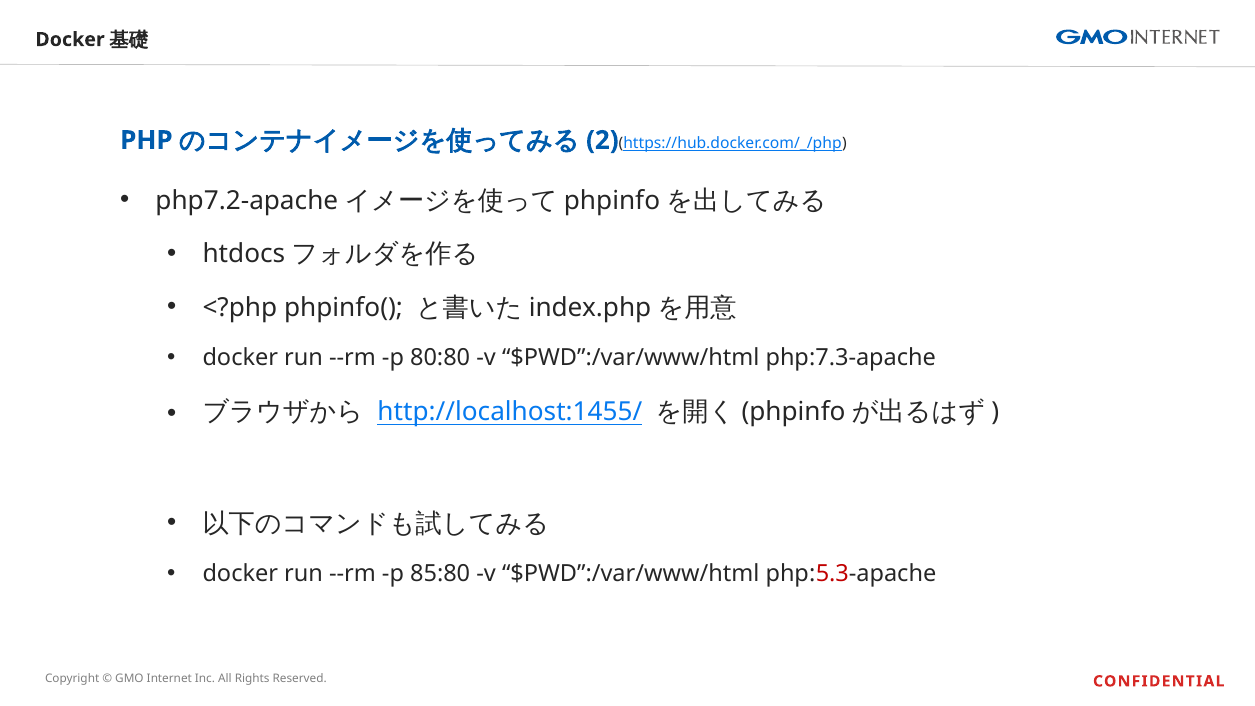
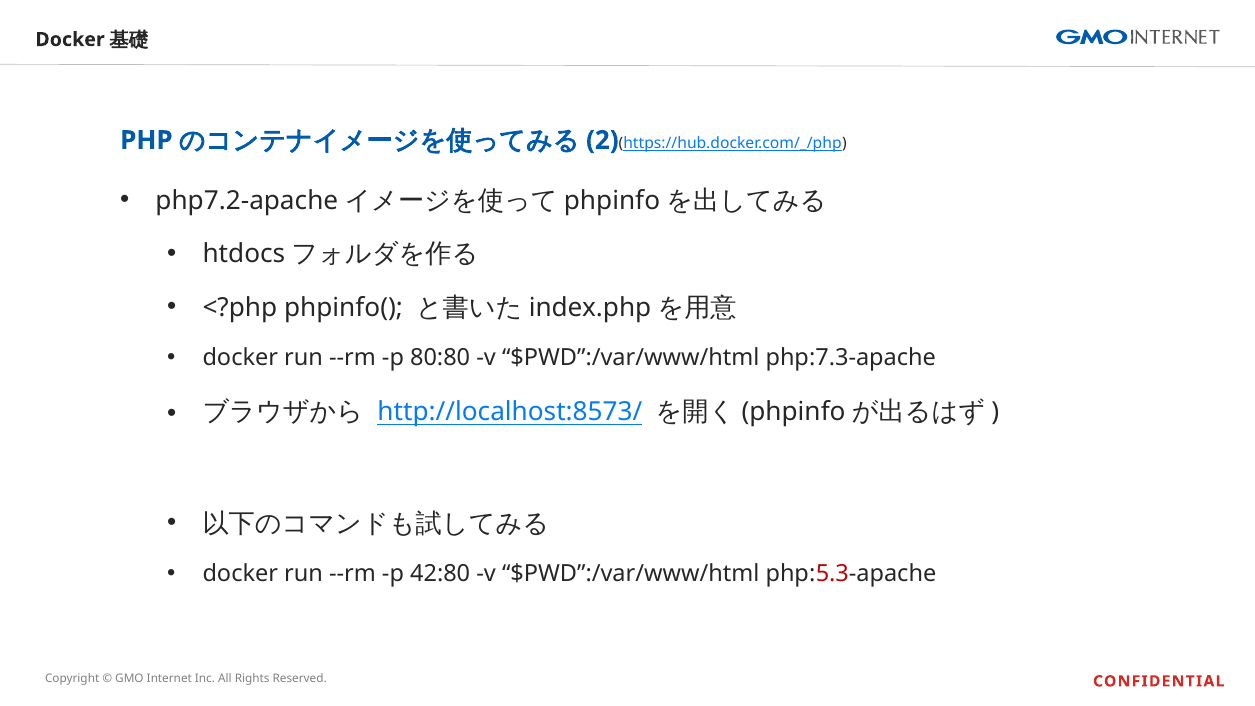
http://localhost:1455/: http://localhost:1455/ -> http://localhost:8573/ (510, 412)
85:80: 85:80 -> 42:80 (440, 574)
